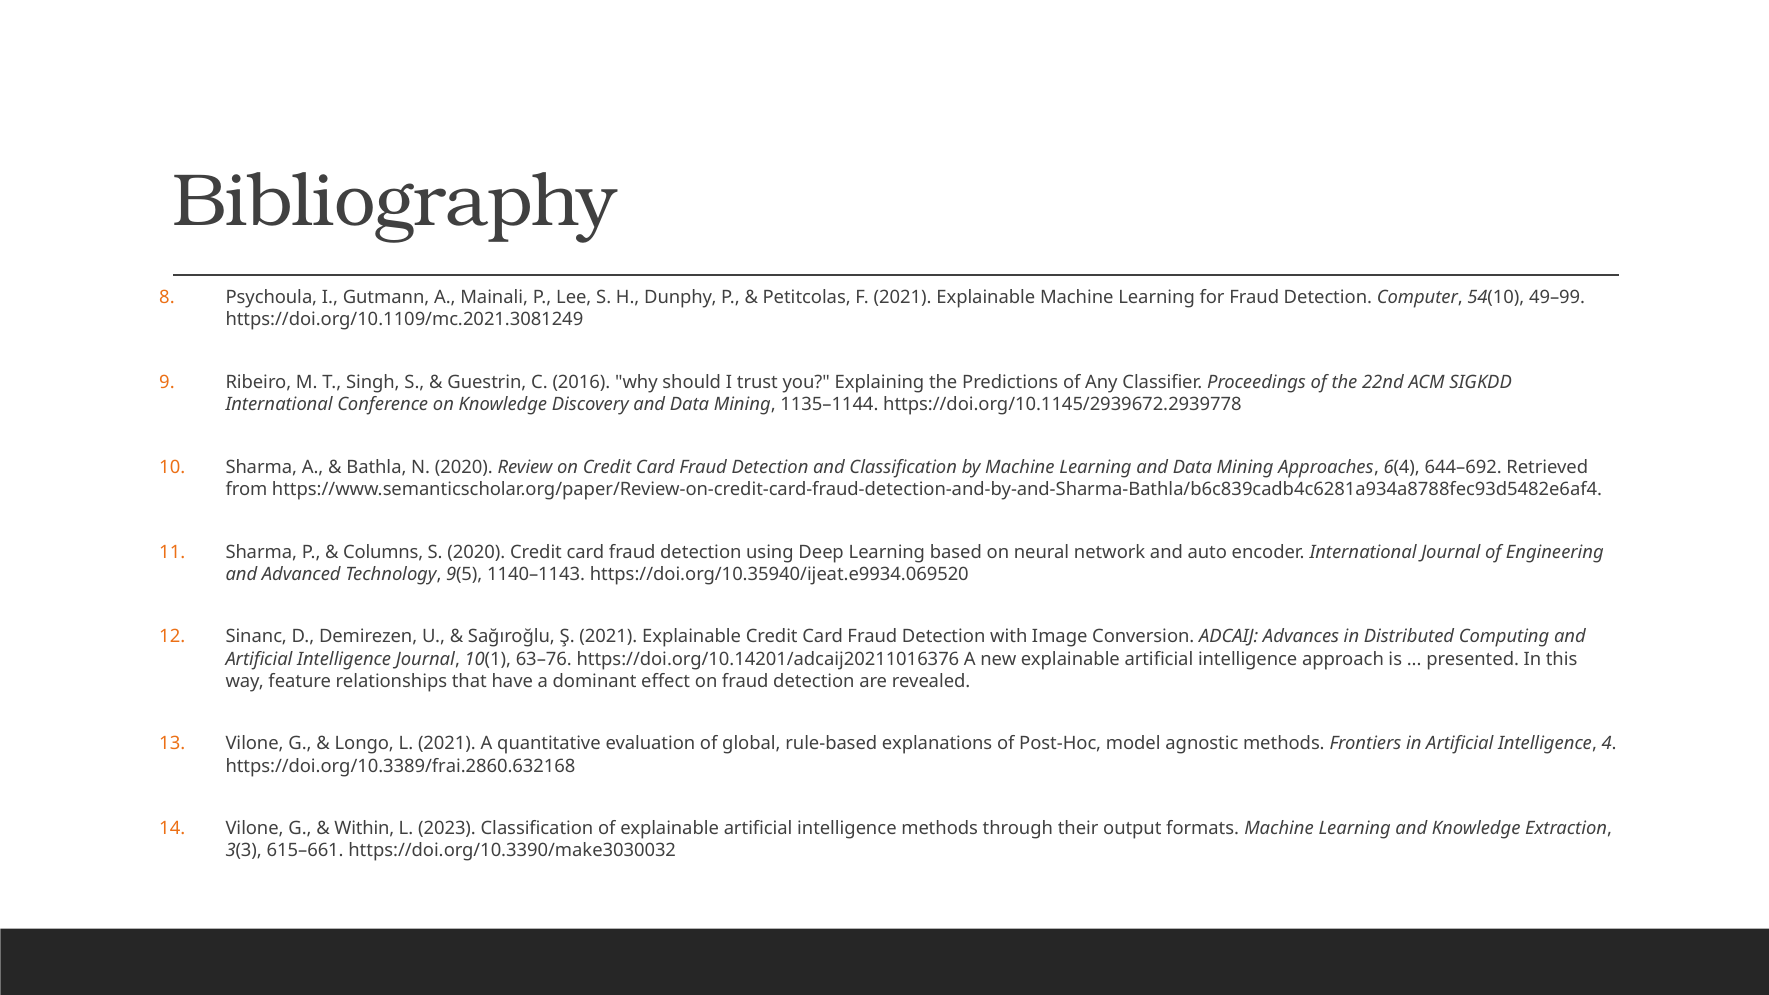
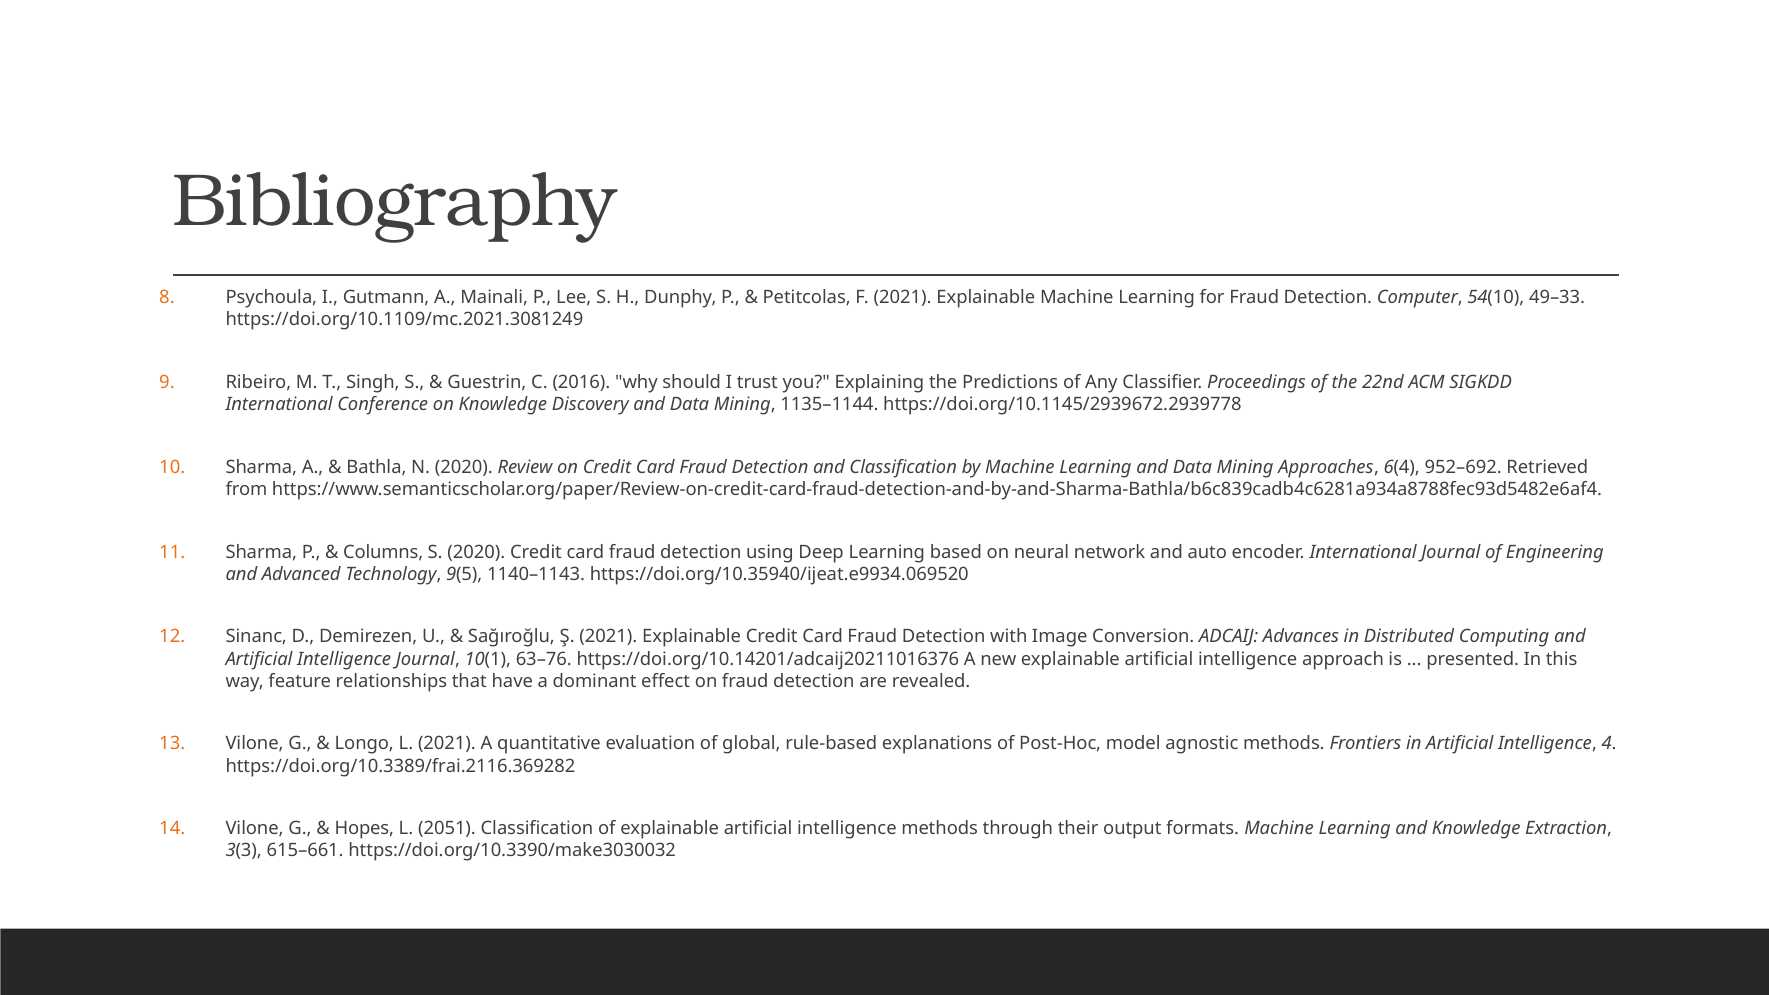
49–99: 49–99 -> 49–33 (1557, 298)
644–692: 644–692 -> 952–692 (1463, 467)
https://doi.org/10.3389/frai.2860.632168: https://doi.org/10.3389/frai.2860.632168 -> https://doi.org/10.3389/frai.2116.369282 (401, 766)
Within: Within -> Hopes (364, 829)
2023: 2023 -> 2051 (447, 829)
